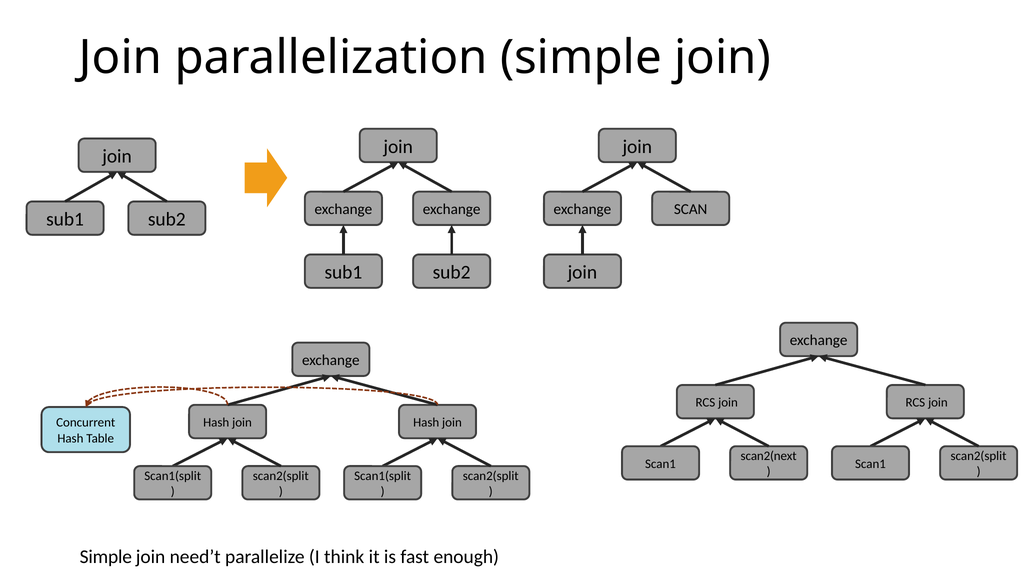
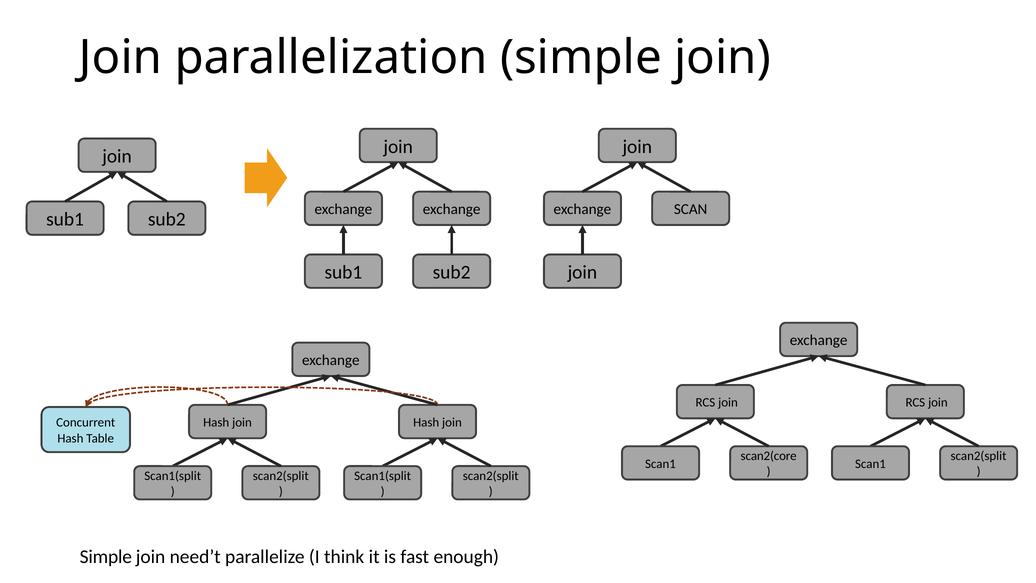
scan2(next: scan2(next -> scan2(core (769, 456)
